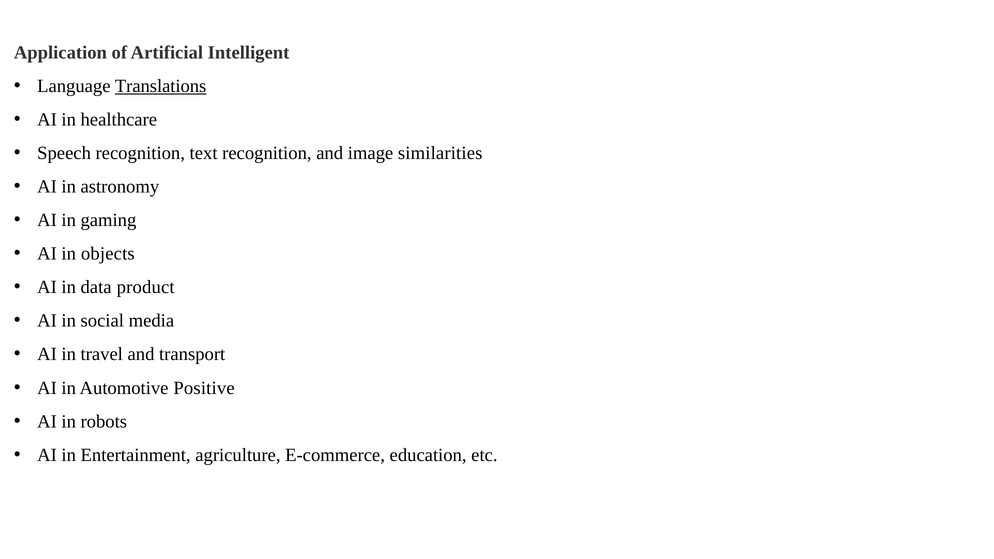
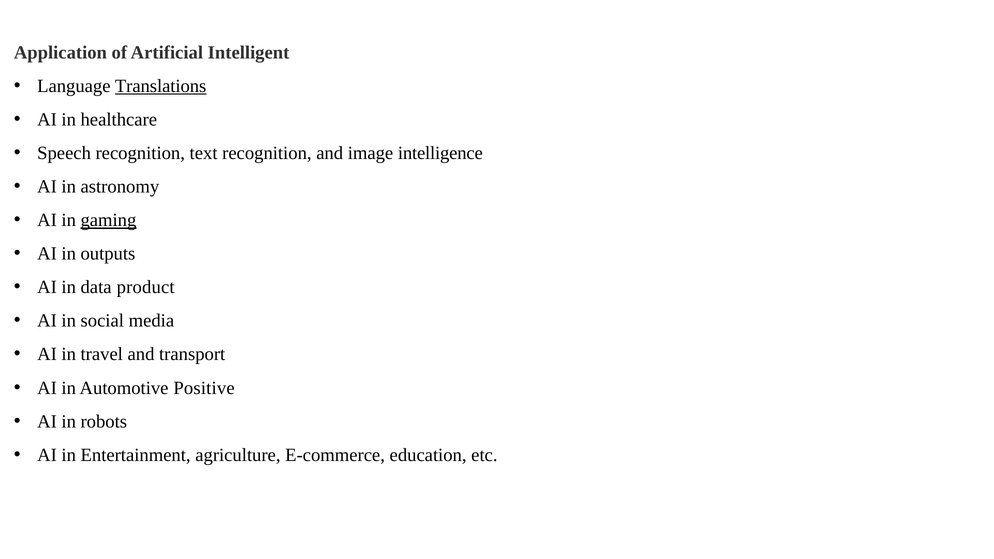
similarities: similarities -> intelligence (440, 153)
gaming underline: none -> present (108, 220)
objects: objects -> outputs (108, 254)
